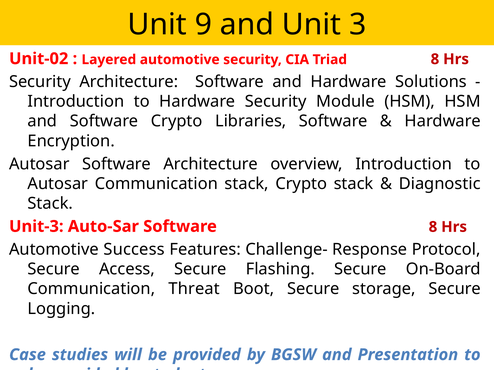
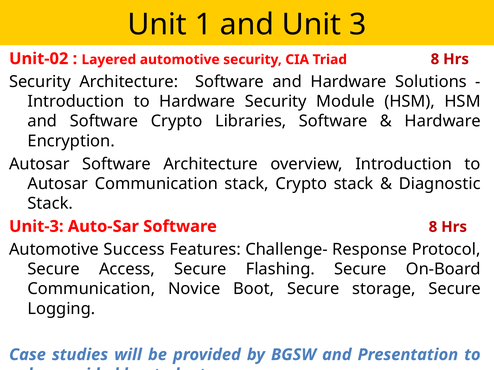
9: 9 -> 1 (203, 25)
Threat: Threat -> Novice (194, 289)
